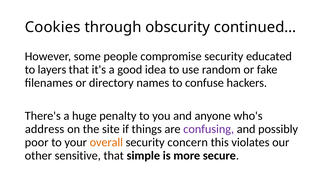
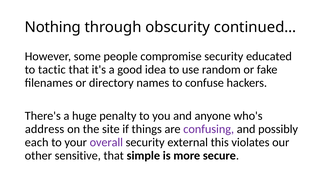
Cookies: Cookies -> Nothing (53, 27)
layers: layers -> tactic (52, 70)
poor: poor -> each (37, 142)
overall colour: orange -> purple (106, 142)
concern: concern -> external (188, 142)
